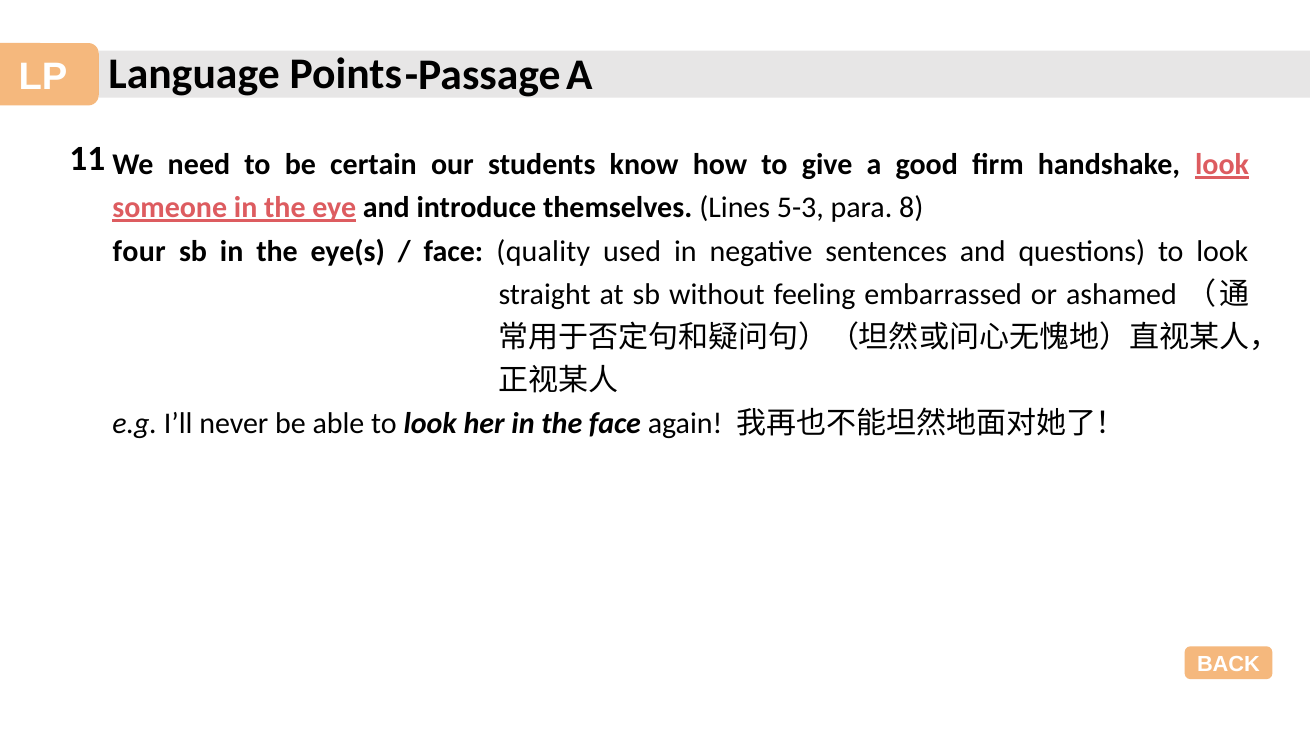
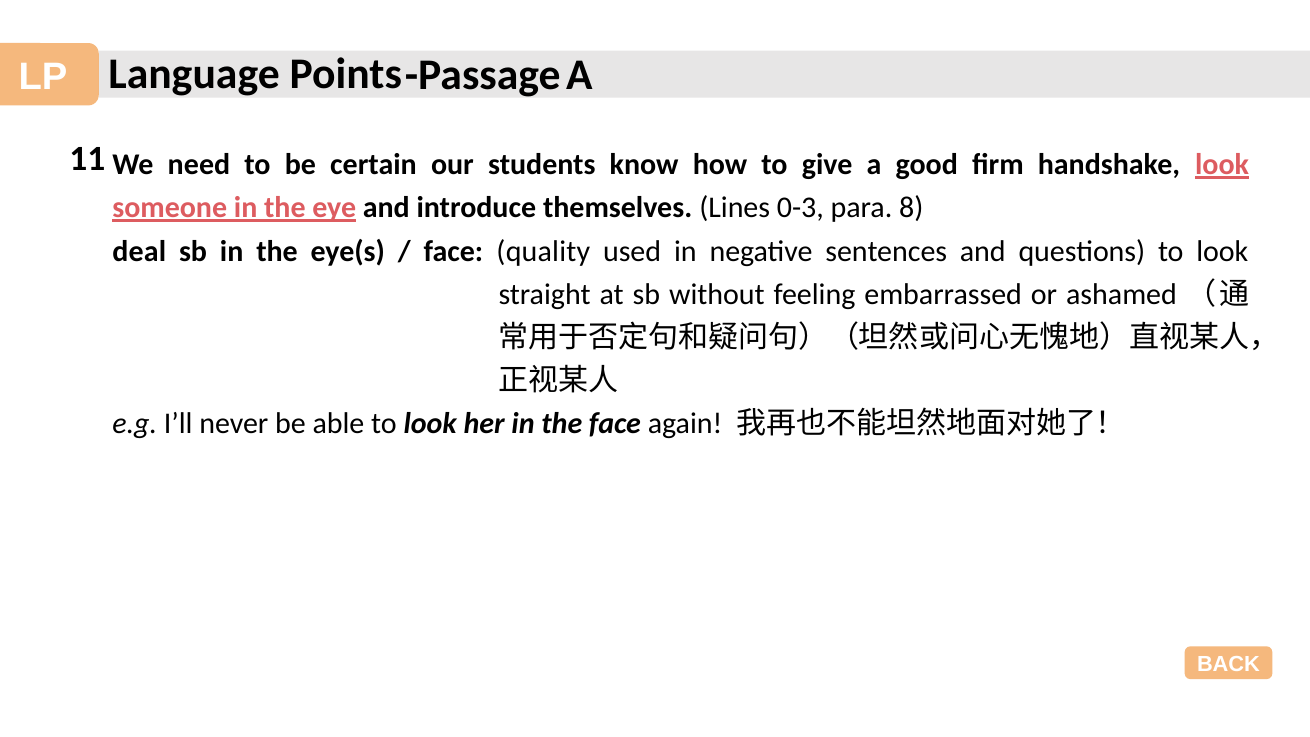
5-3: 5-3 -> 0-3 (800, 208)
four: four -> deal (139, 251)
